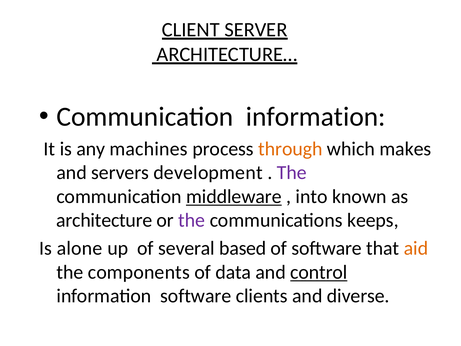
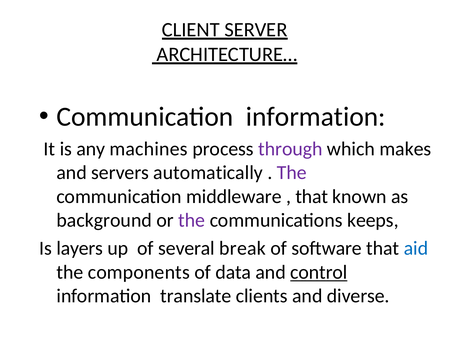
through colour: orange -> purple (290, 149)
development: development -> automatically (208, 173)
middleware underline: present -> none (234, 196)
into: into -> that (312, 196)
architecture: architecture -> background (104, 220)
alone: alone -> layers (80, 248)
based: based -> break (243, 248)
aid colour: orange -> blue (416, 248)
information software: software -> translate (196, 296)
